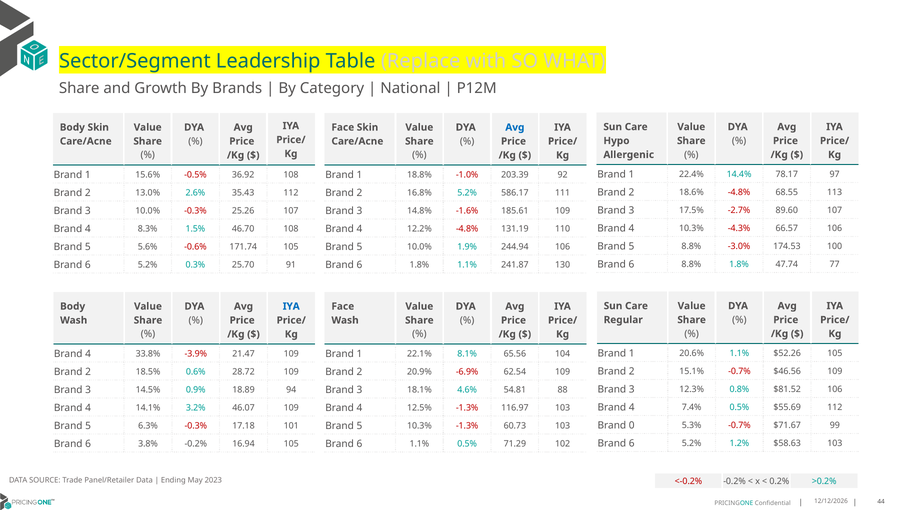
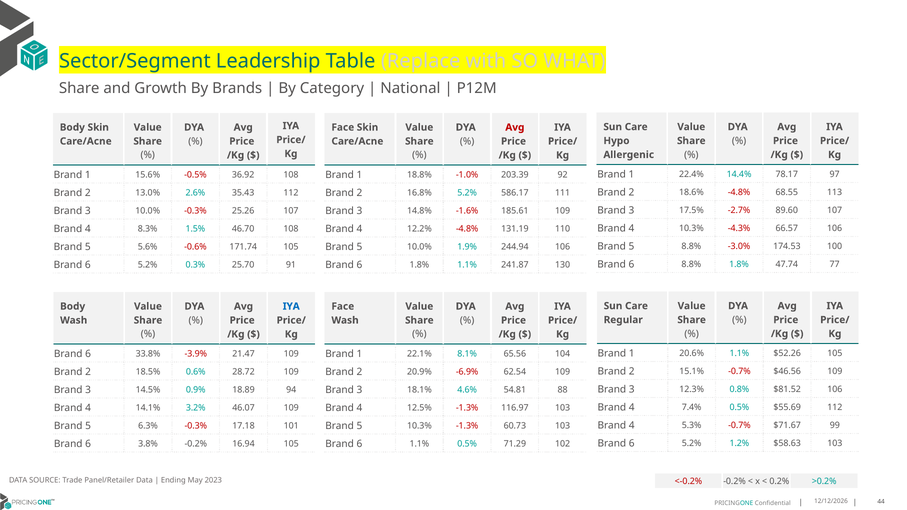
Avg colour: blue -> red (515, 127)
4: 4 -> 6 (88, 354)
0: 0 -> 4 (632, 426)
